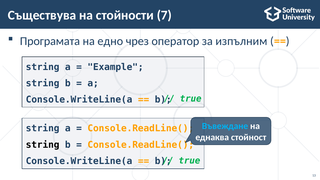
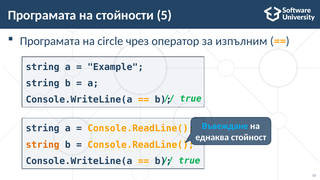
Съществува: Съществува -> Програмата (42, 15)
7: 7 -> 5 (164, 15)
едно: едно -> circle (110, 41)
string colour: black -> orange (43, 145)
